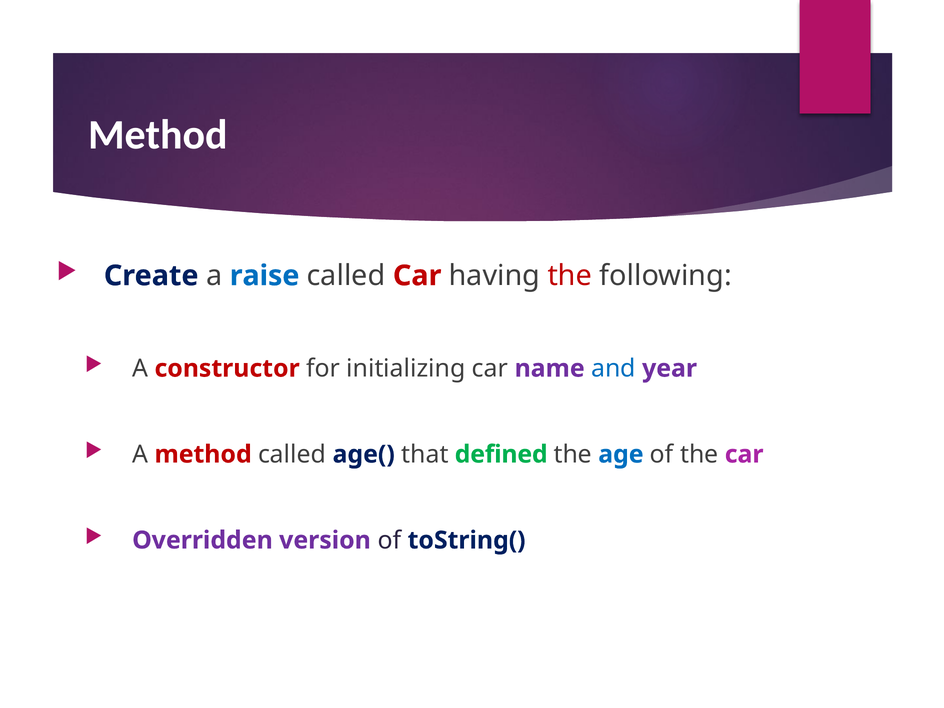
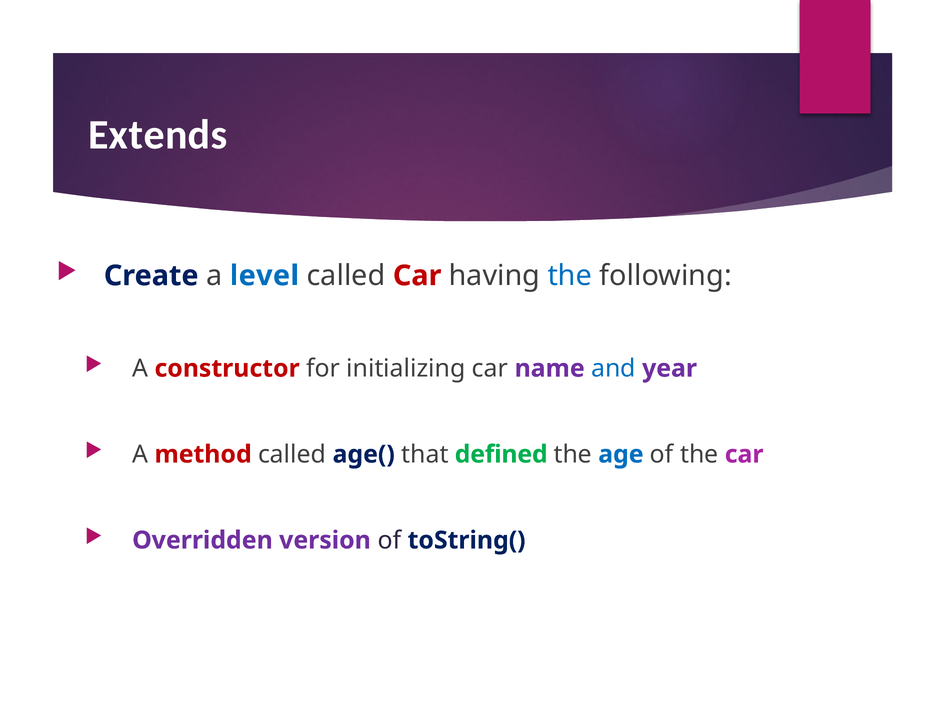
Method: Method -> Extends (158, 135)
raise: raise -> level (264, 276)
the colour: red -> blue (570, 276)
